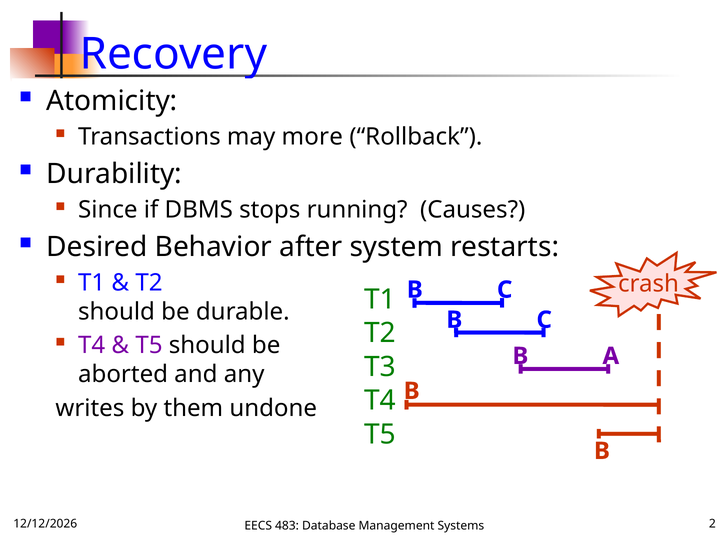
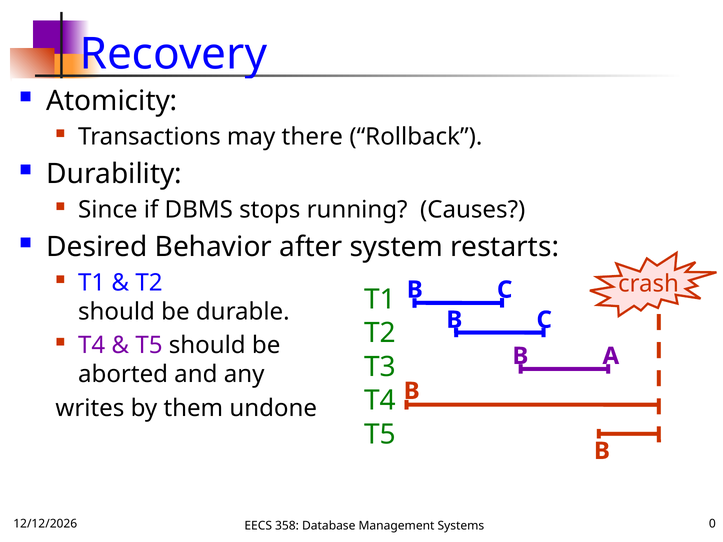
more: more -> there (312, 137)
483: 483 -> 358 (287, 526)
2: 2 -> 0 (712, 524)
